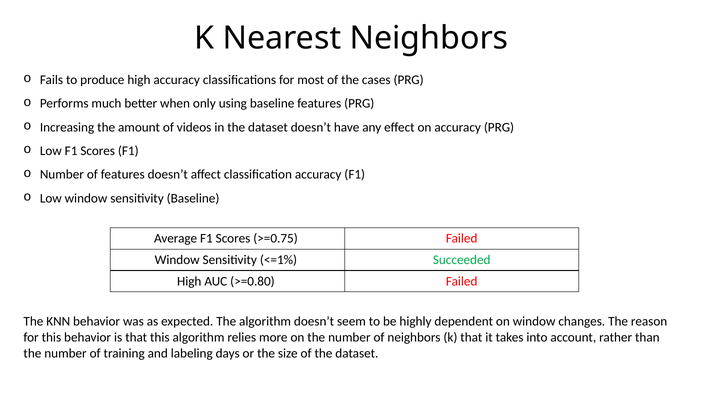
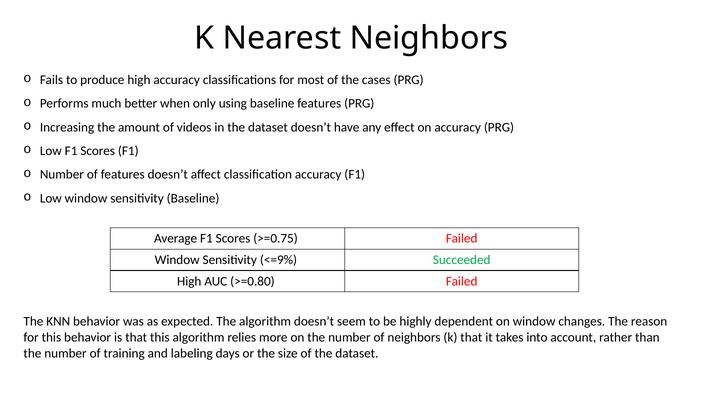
<=1%: <=1% -> <=9% (279, 260)
